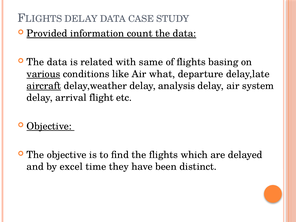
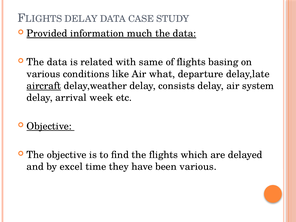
count: count -> much (140, 34)
various underline: present -> none (43, 74)
analysis: analysis -> consists (177, 86)
flight: flight -> week (101, 98)
been distinct: distinct -> various (198, 167)
